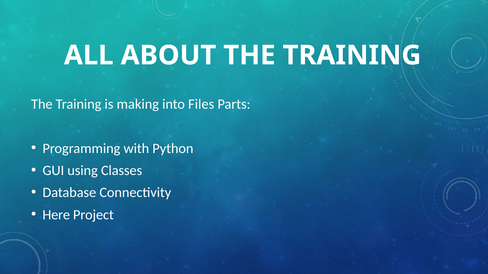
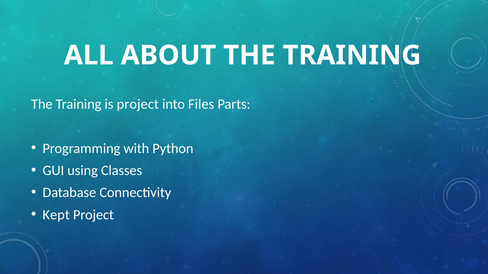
is making: making -> project (138, 104)
Here: Here -> Kept (56, 215)
